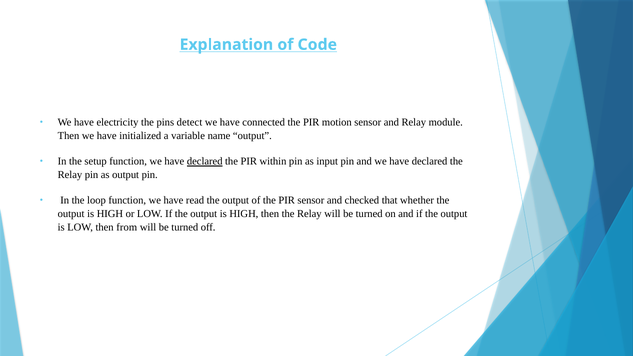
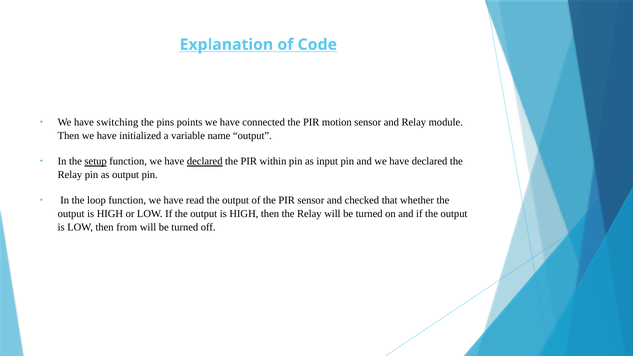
electricity: electricity -> switching (117, 122)
detect: detect -> points (190, 122)
setup underline: none -> present (96, 161)
